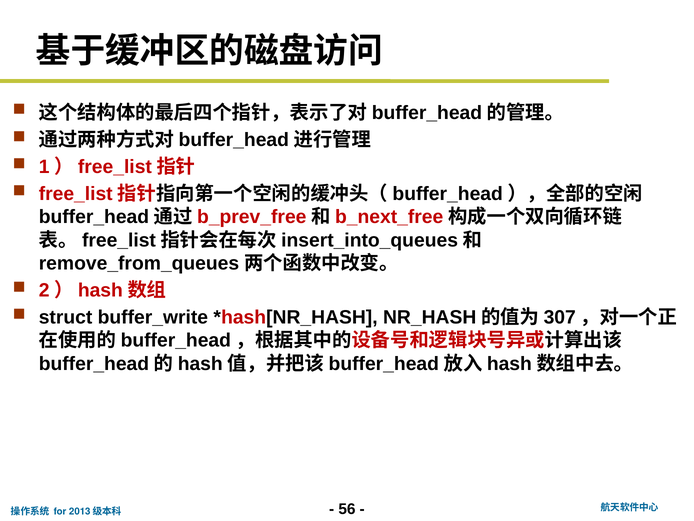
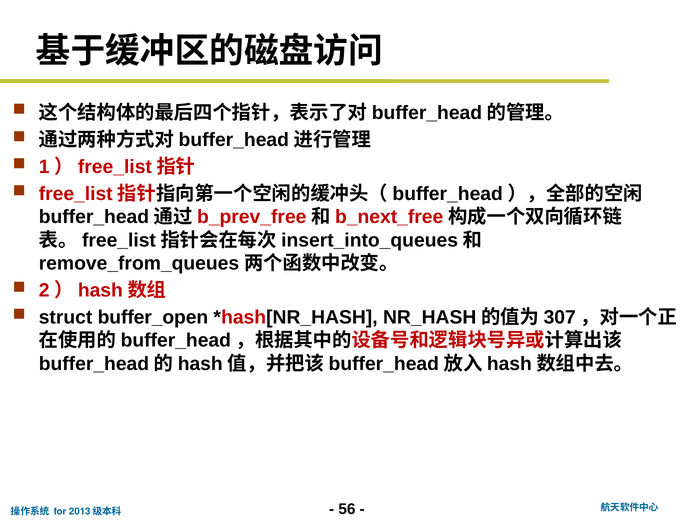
buffer_write: buffer_write -> buffer_open (153, 317)
